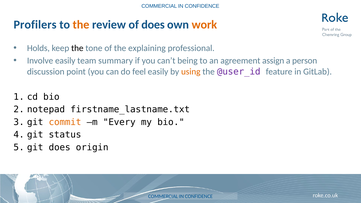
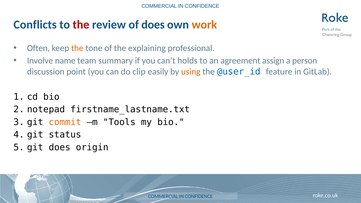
Profilers: Profilers -> Conflicts (35, 25)
the colour: orange -> red (81, 25)
Holds: Holds -> Often (38, 48)
the colour: black -> orange (77, 48)
Involve easily: easily -> name (65, 61)
being: being -> holds (187, 61)
feel: feel -> clip (139, 72)
@user_id colour: purple -> blue (239, 72)
Every: Every -> Tools (119, 122)
